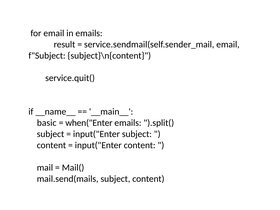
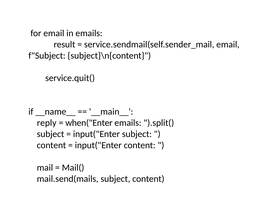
basic: basic -> reply (47, 123)
